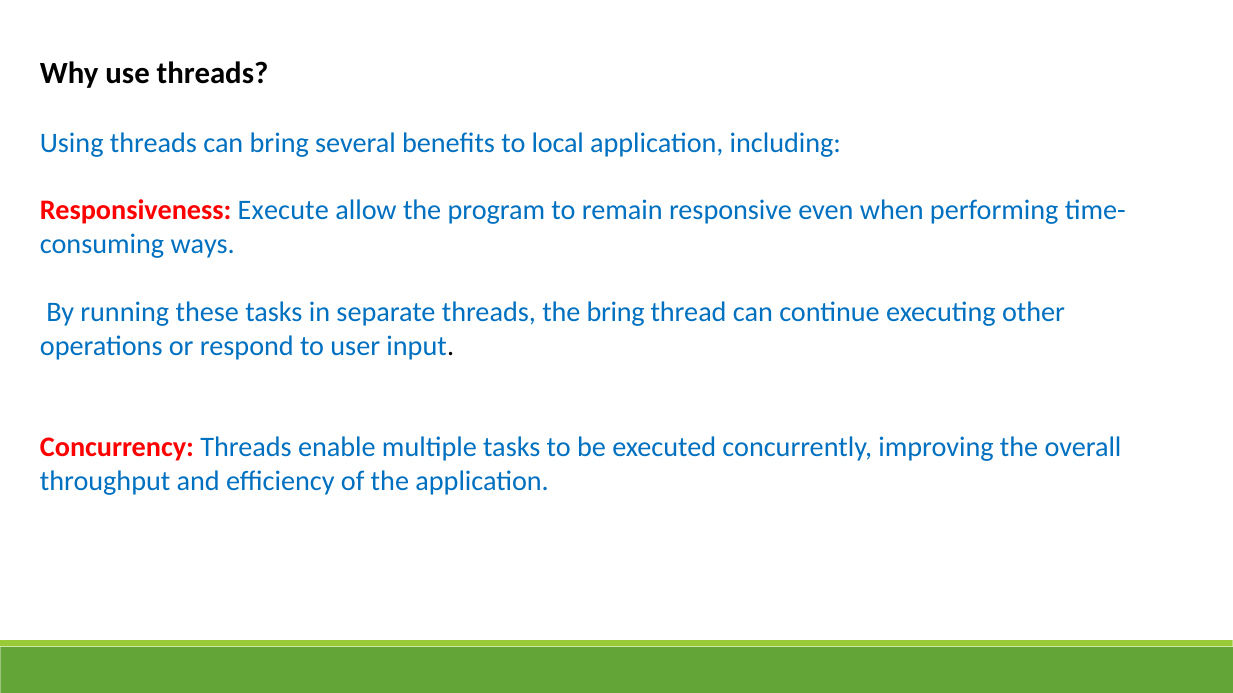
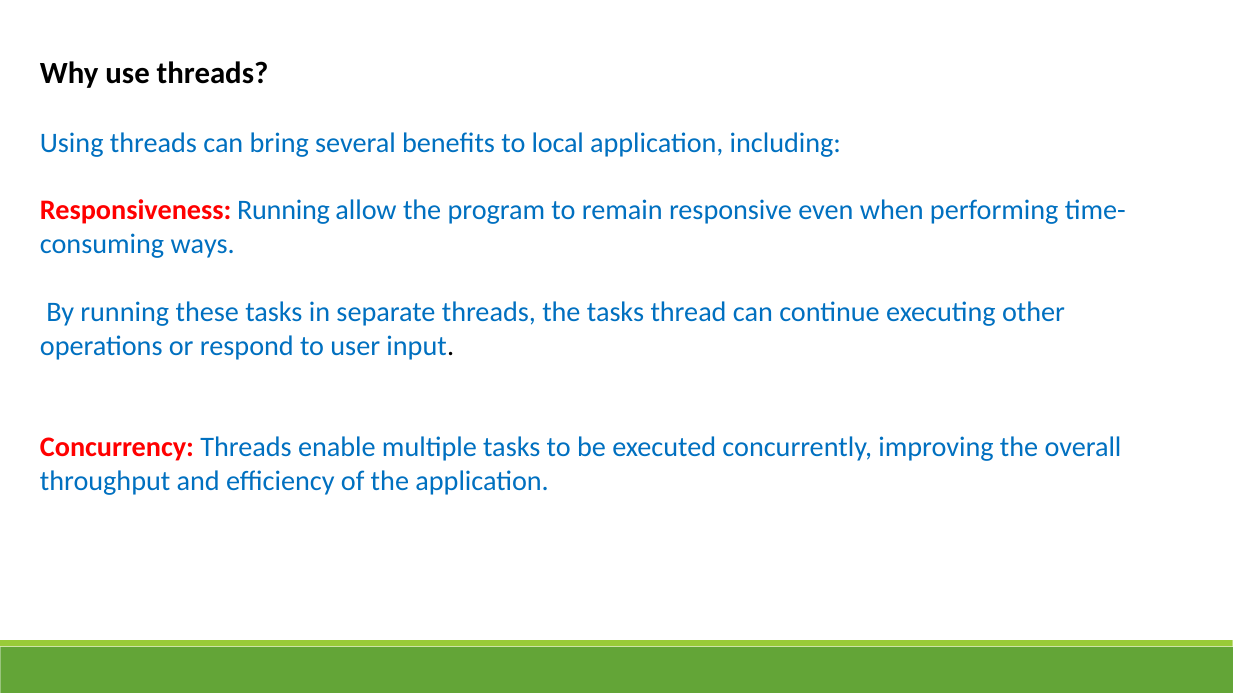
Responsiveness Execute: Execute -> Running (283, 211)
the bring: bring -> tasks (616, 312)
